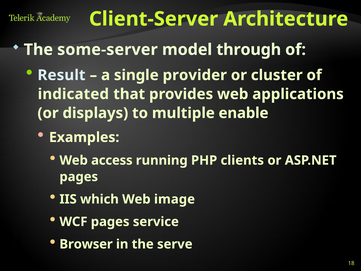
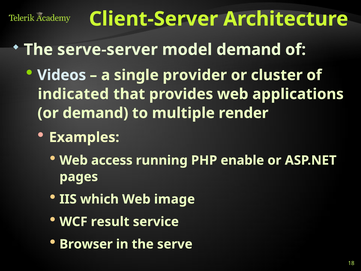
some-server: some-server -> serve-server (107, 50)
model through: through -> demand (249, 50)
Result: Result -> Videos (62, 75)
or displays: displays -> demand (95, 113)
enable: enable -> render (244, 113)
clients: clients -> enable (242, 160)
WCF pages: pages -> result (110, 222)
